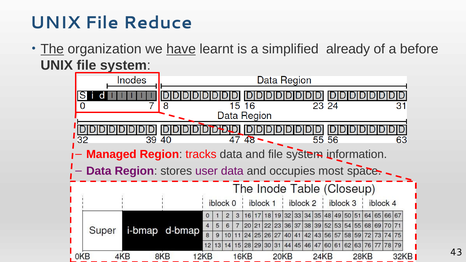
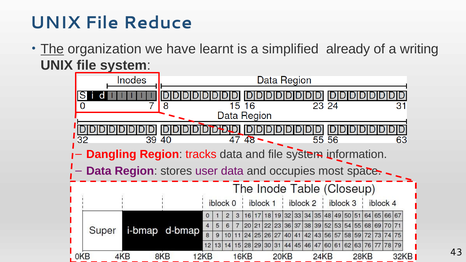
have underline: present -> none (181, 49)
before: before -> writing (419, 49)
Managed: Managed -> Dangling (111, 154)
